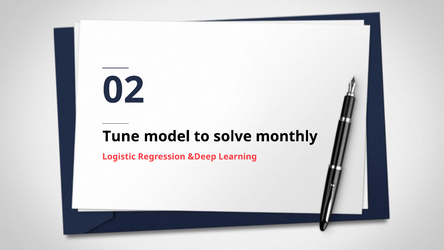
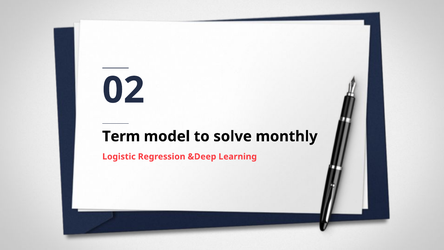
Tune: Tune -> Term (121, 136)
